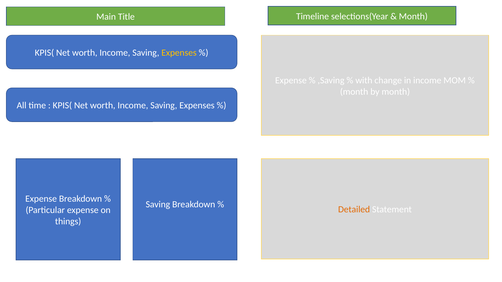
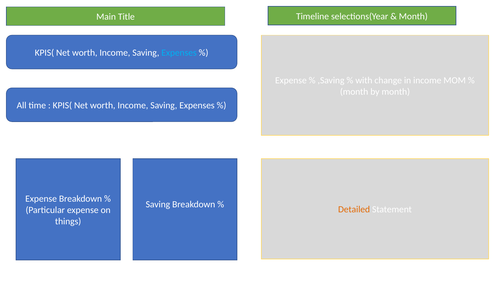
Expenses colour: yellow -> light blue (179, 53)
